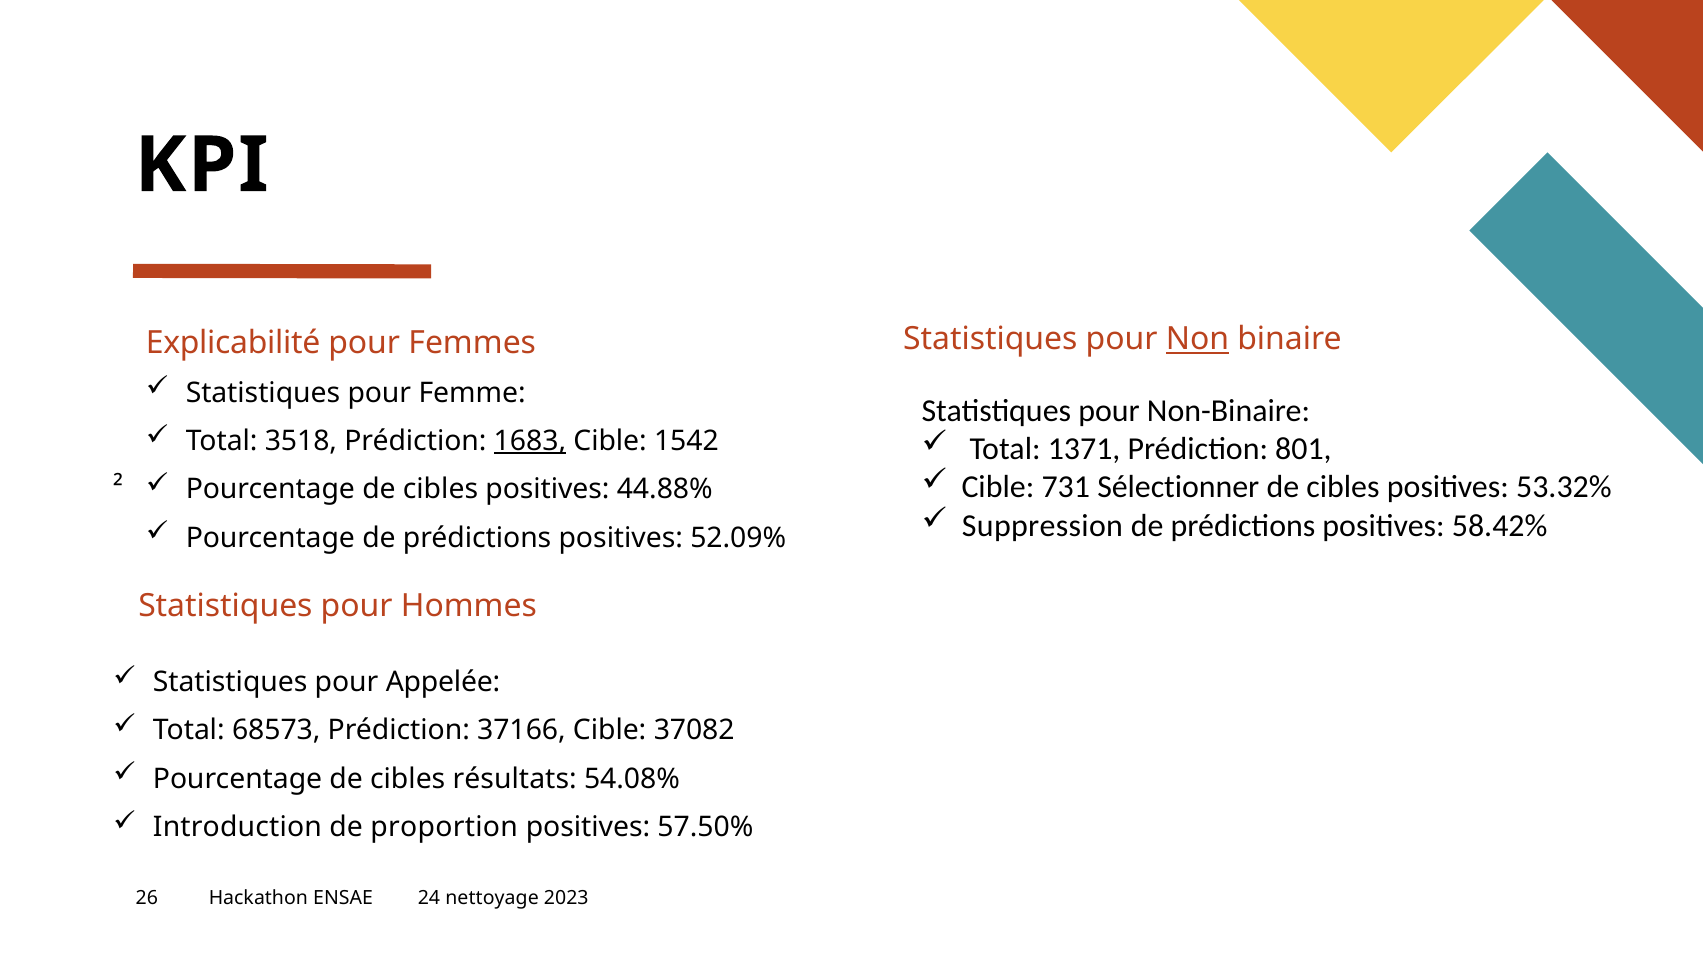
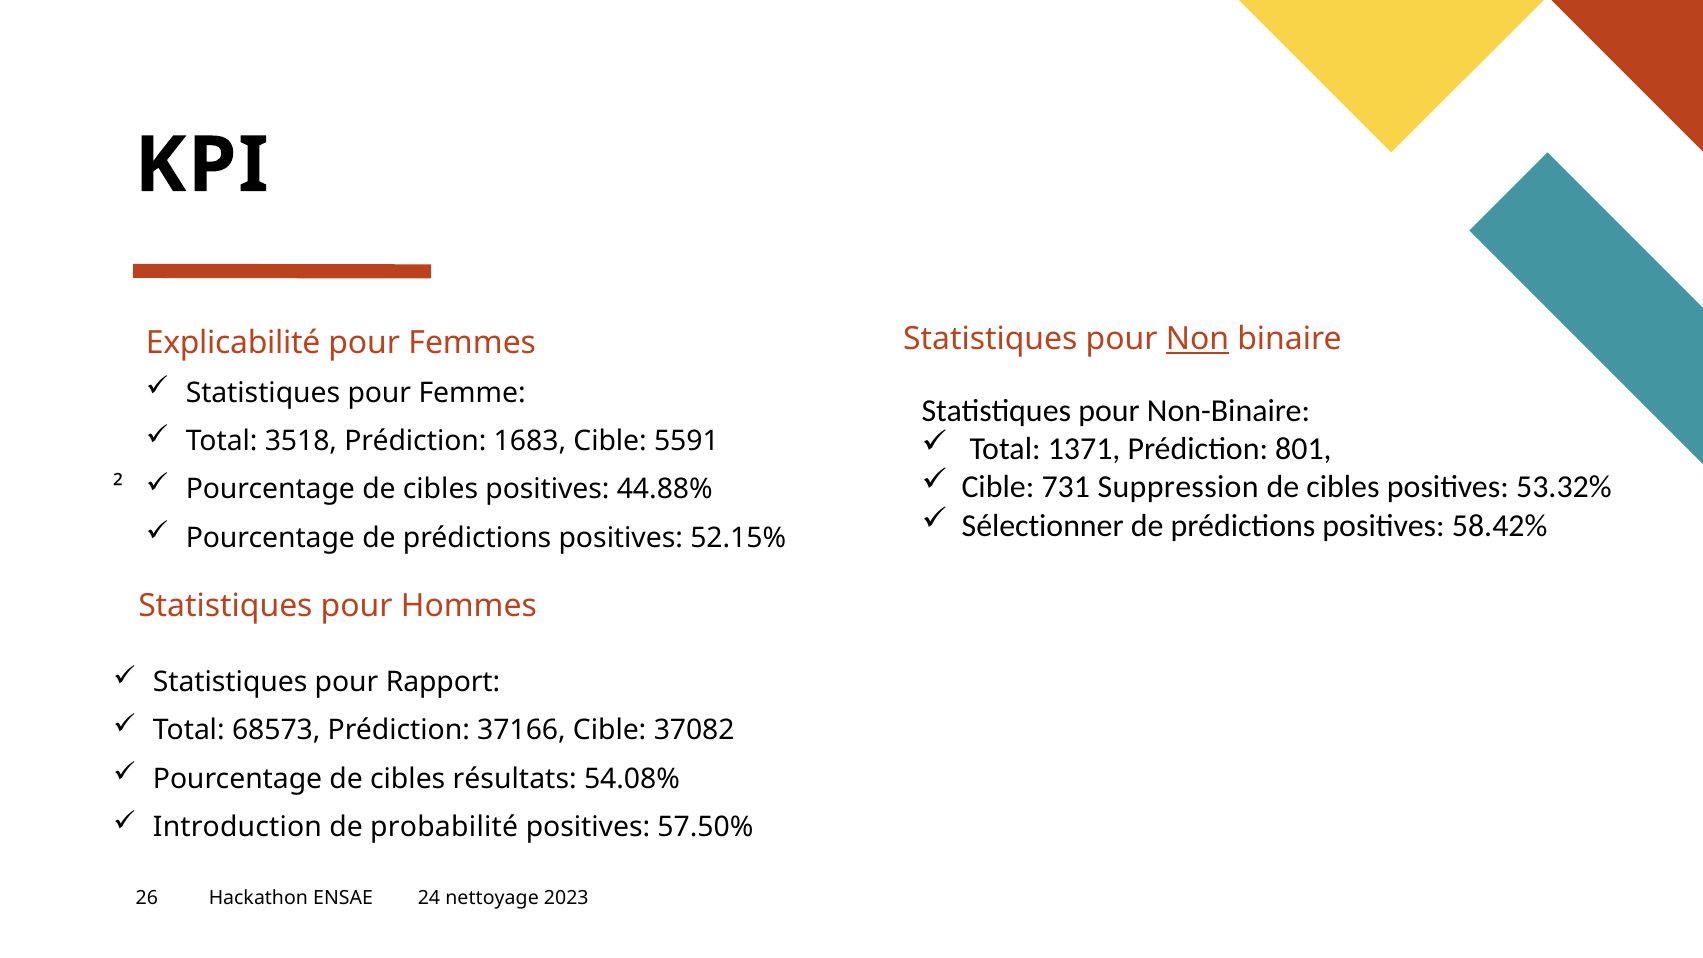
1683 underline: present -> none (530, 441)
1542: 1542 -> 5591 (686, 441)
Sélectionner: Sélectionner -> Suppression (1178, 487)
Suppression: Suppression -> Sélectionner (1043, 526)
52.09%: 52.09% -> 52.15% (738, 538)
Appelée: Appelée -> Rapport (443, 682)
proportion: proportion -> probabilité (444, 827)
